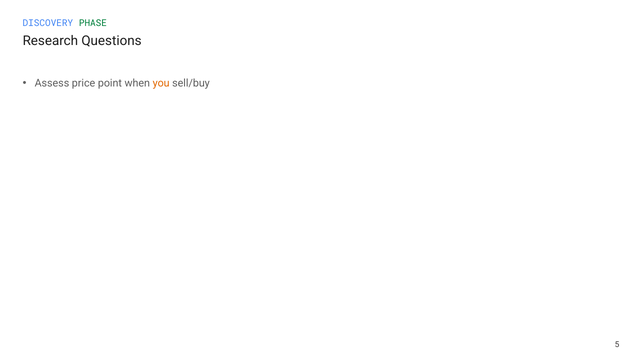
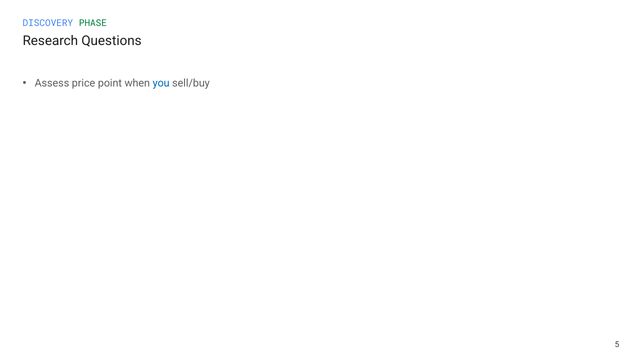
you colour: orange -> blue (161, 83)
